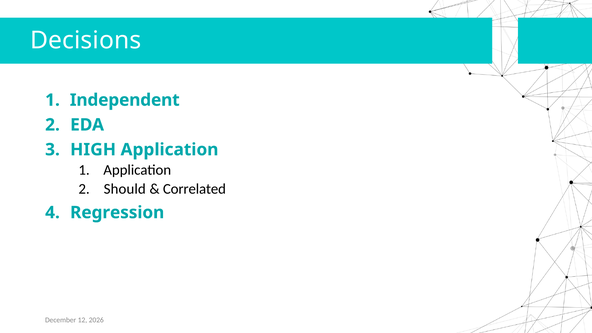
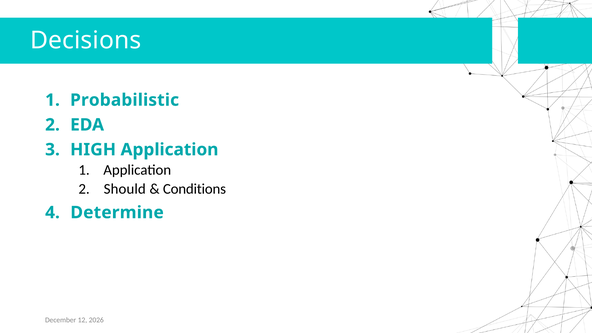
Independent: Independent -> Probabilistic (125, 100)
Correlated: Correlated -> Conditions (194, 189)
Regression: Regression -> Determine (117, 213)
